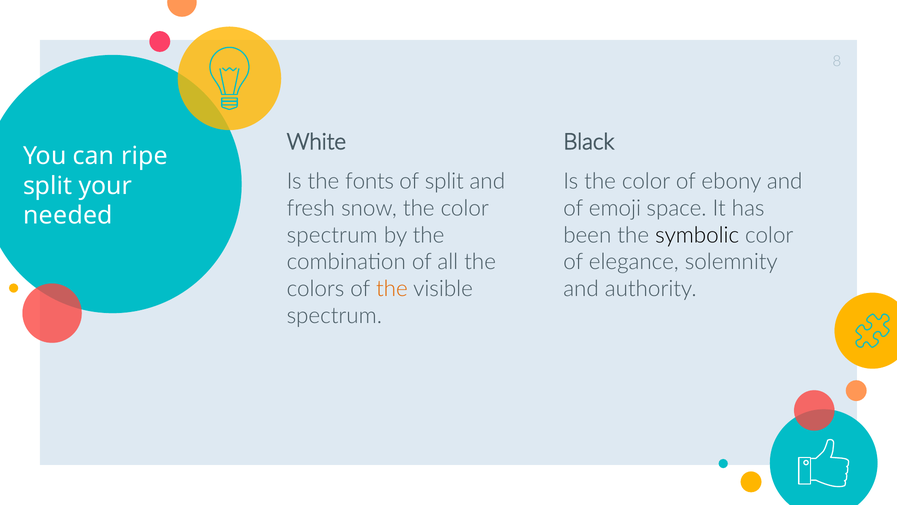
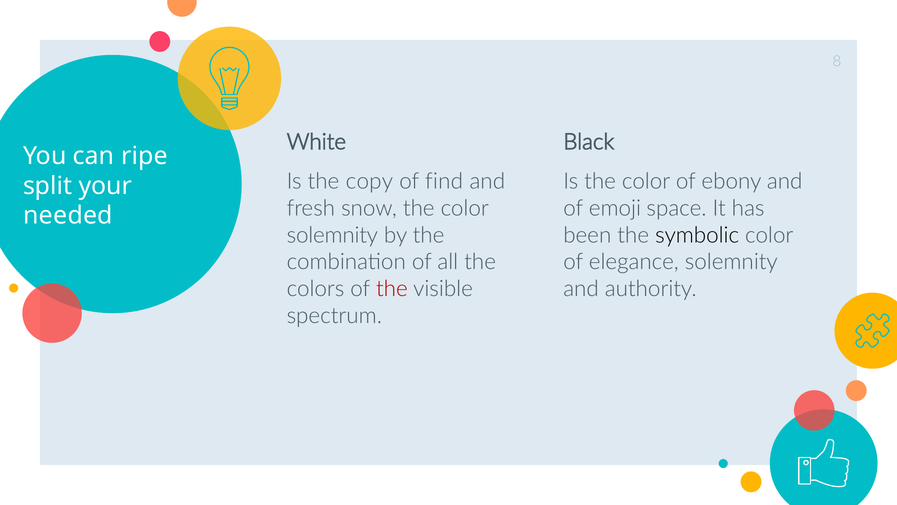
fonts: fonts -> copy (369, 181)
of split: split -> find (444, 181)
spectrum: spectrum -> solemnity (332, 235)
the colour: orange -> red (392, 289)
